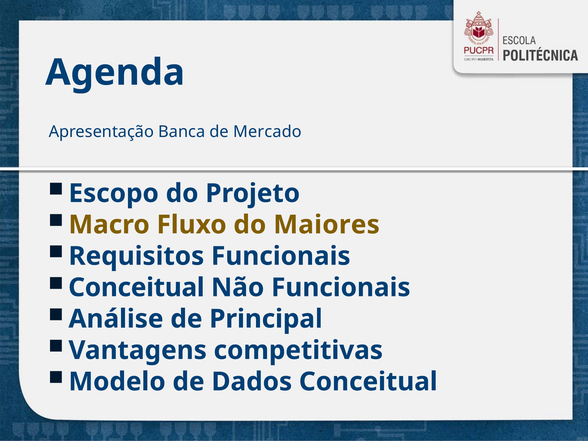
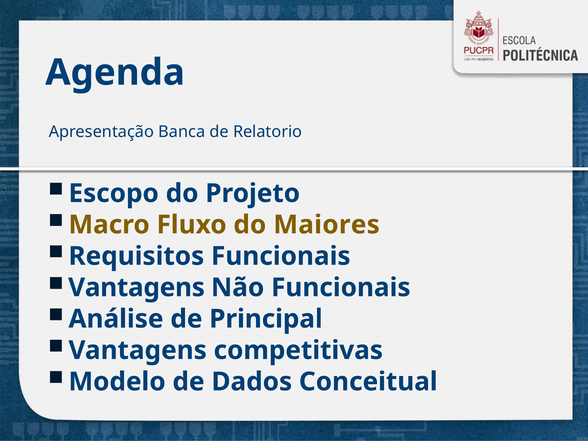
Mercado: Mercado -> Relatorio (268, 132)
Conceitual: Conceitual -> Vantagens (136, 288)
